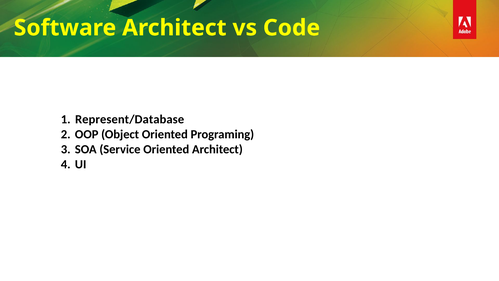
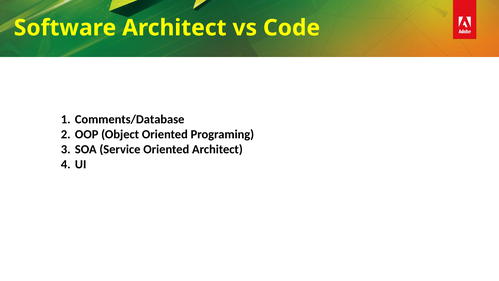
Represent/Database: Represent/Database -> Comments/Database (130, 119)
